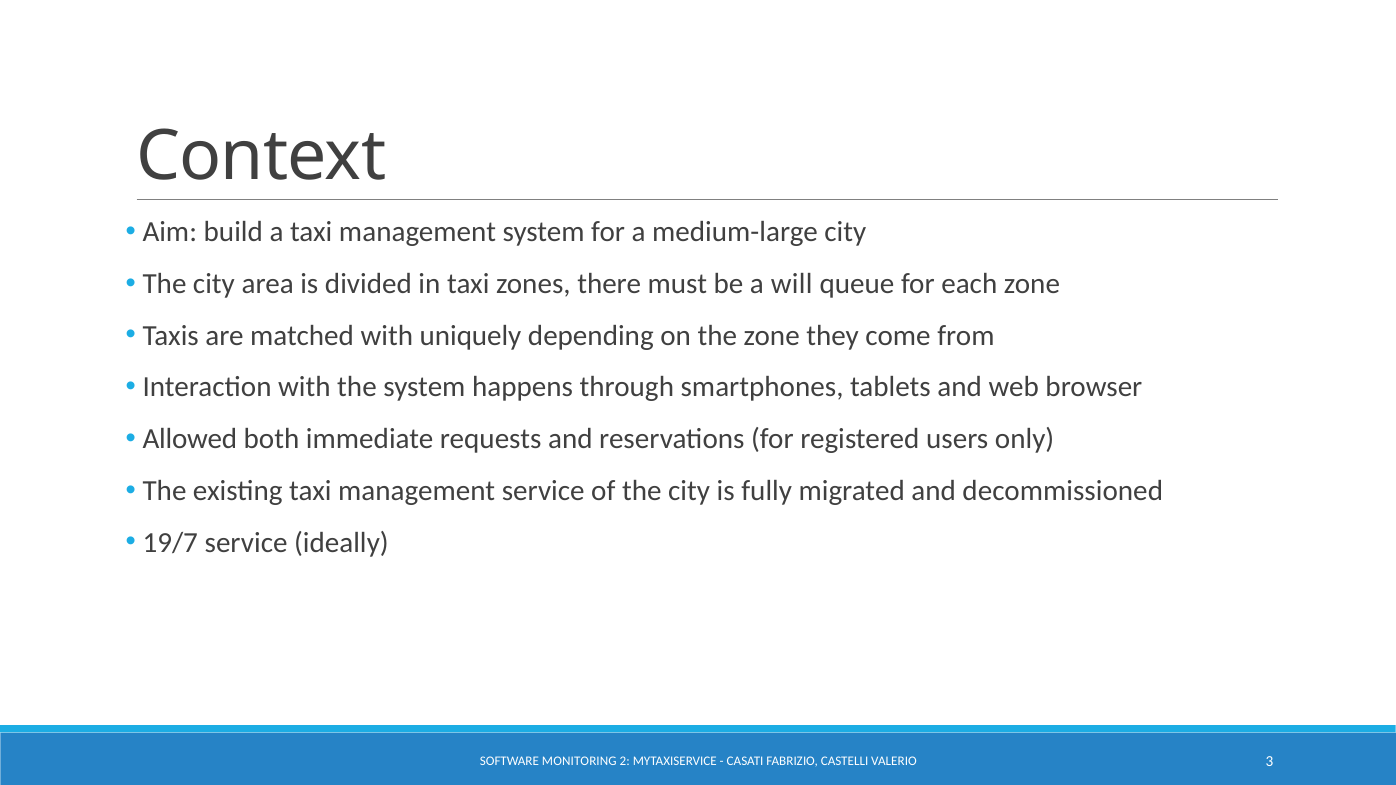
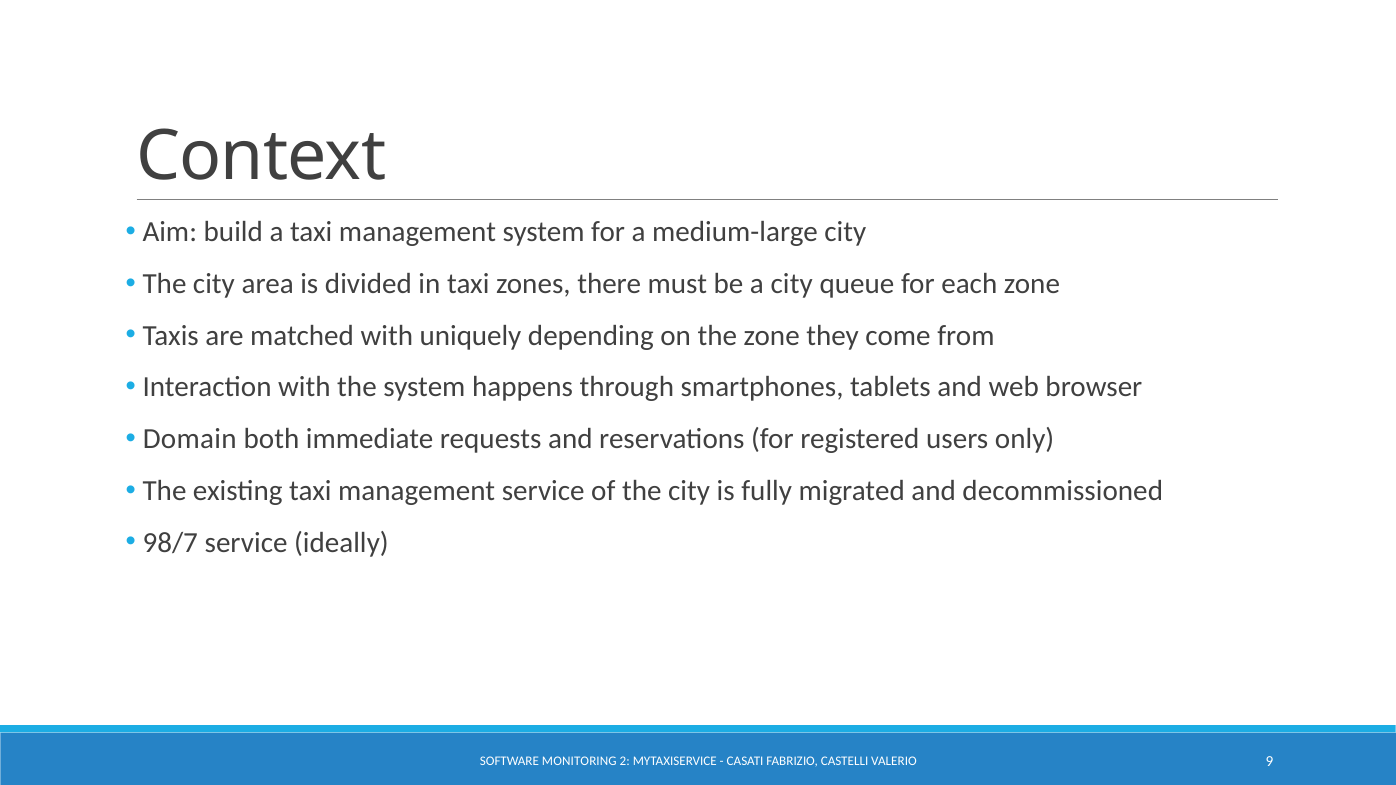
a will: will -> city (792, 284)
Allowed: Allowed -> Domain (190, 439)
19/7: 19/7 -> 98/7 (170, 543)
3: 3 -> 9 (1270, 761)
